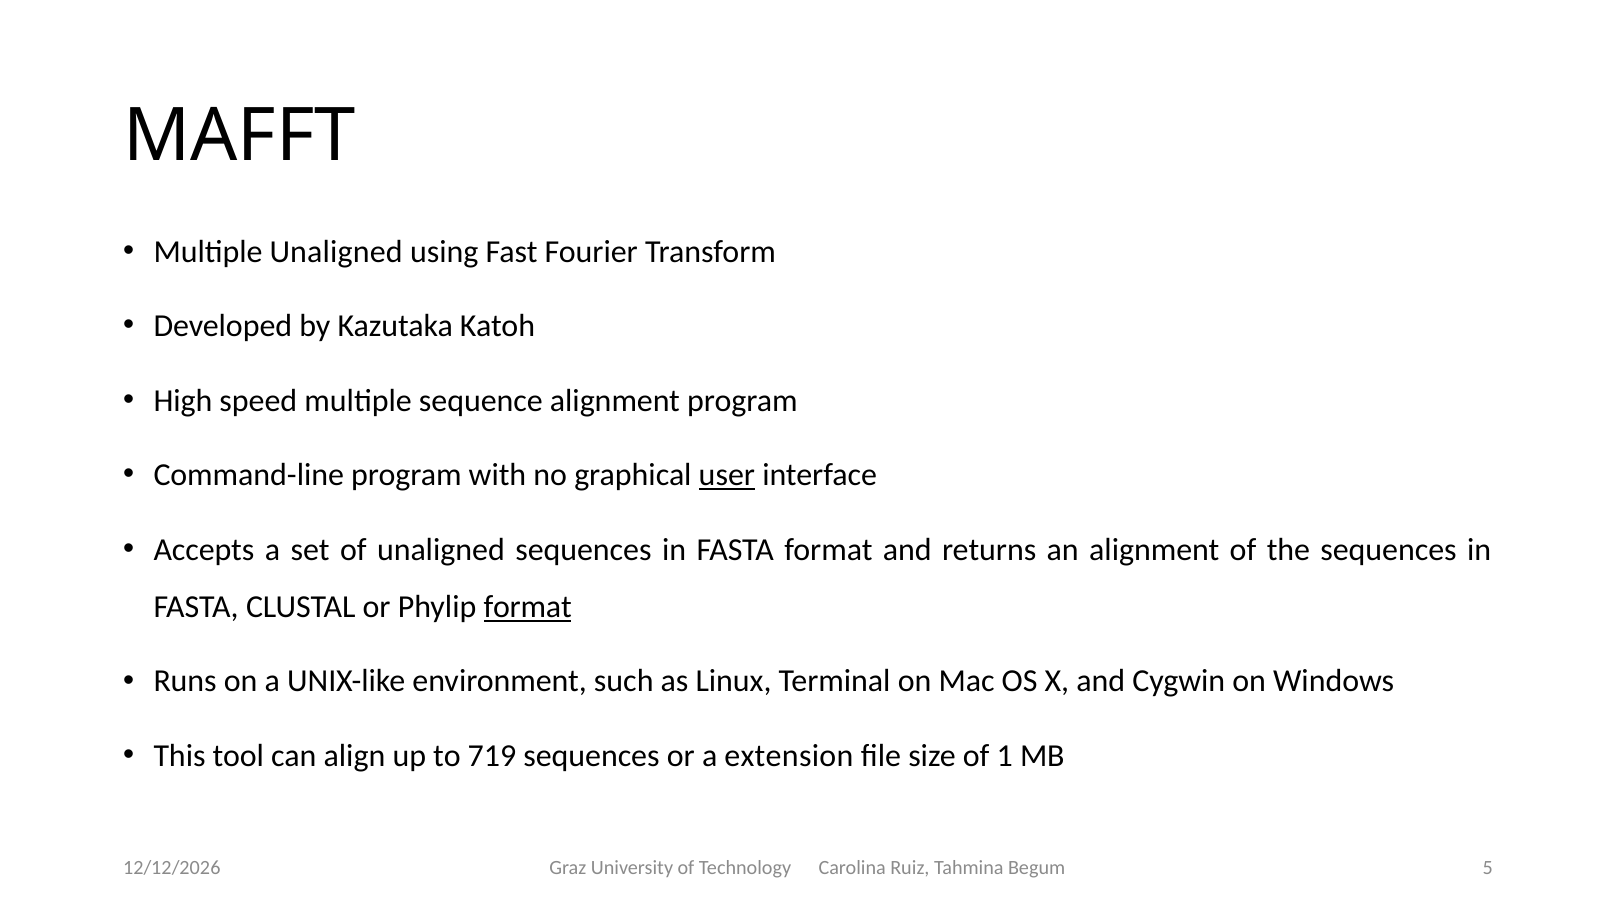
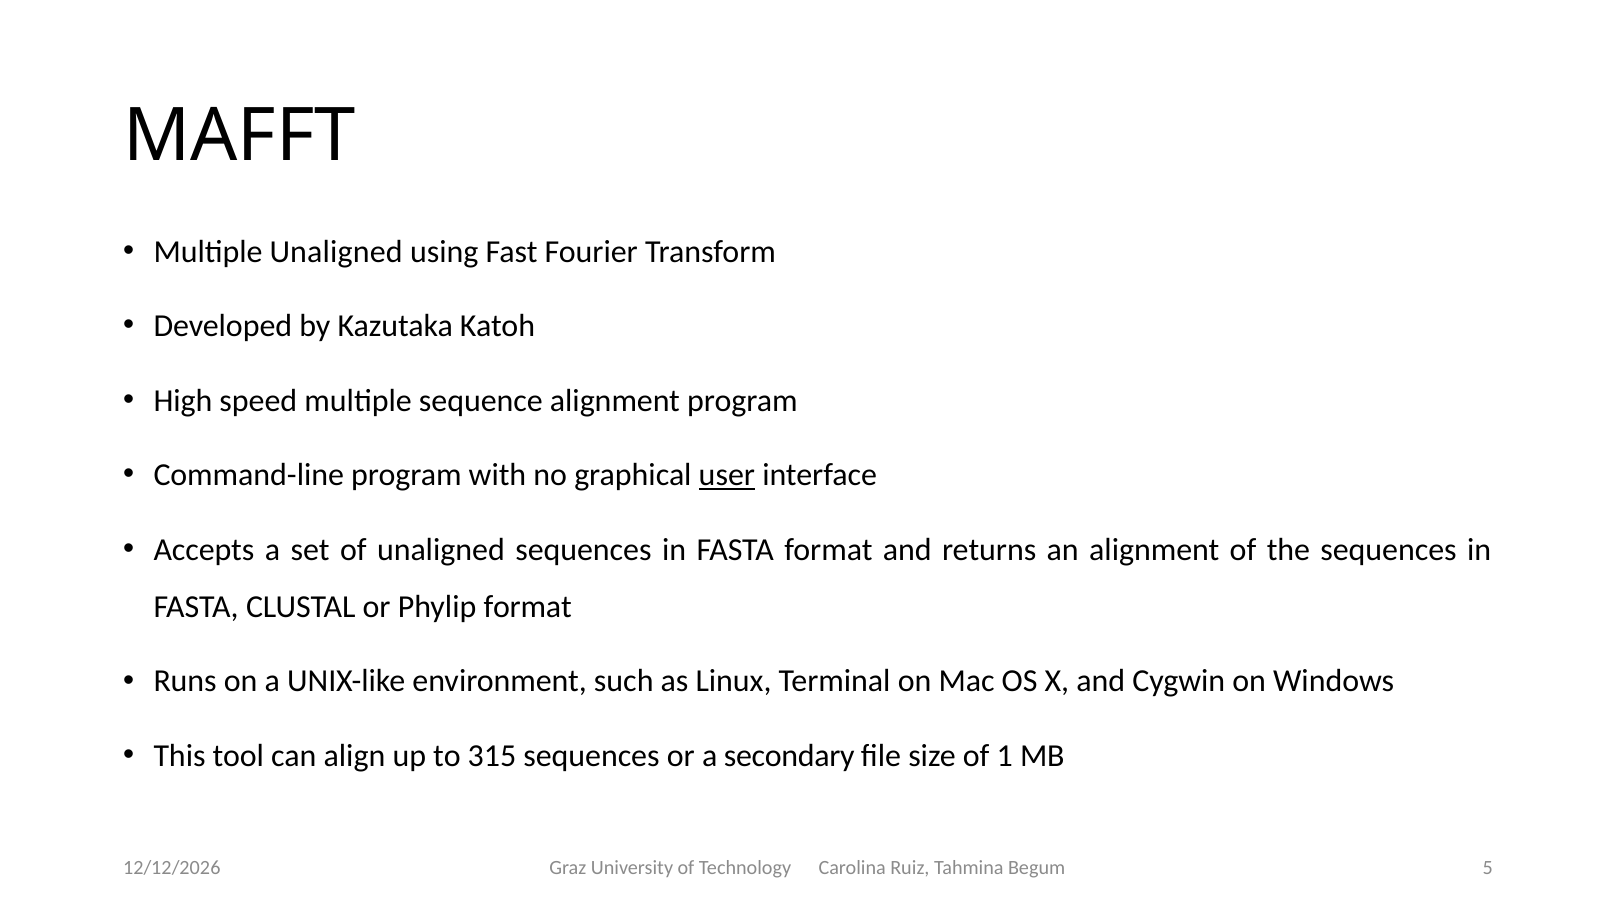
format underline: present -> none (528, 607)
719: 719 -> 315 (492, 756)
extension: extension -> secondary (789, 756)
